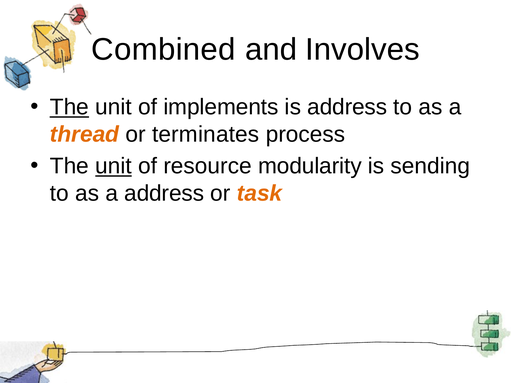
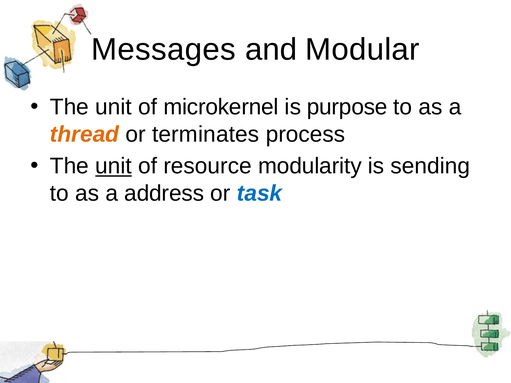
Combined: Combined -> Messages (163, 49)
Involves: Involves -> Modular (362, 49)
The underline: present -> none (69, 107)
implements: implements -> microkernel (221, 107)
is address: address -> purpose (347, 107)
task colour: orange -> blue (260, 194)
